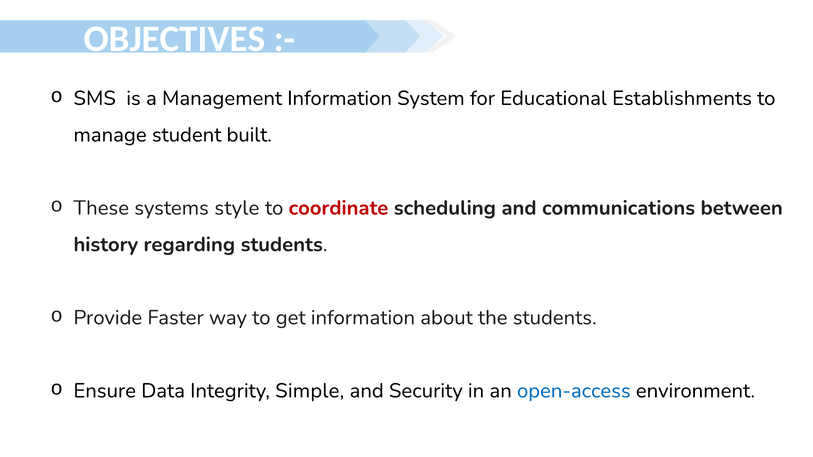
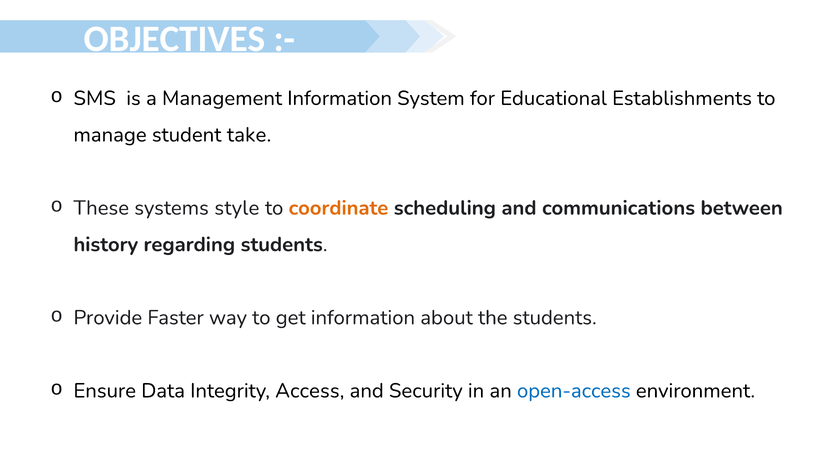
built: built -> take (249, 135)
coordinate colour: red -> orange (338, 208)
Simple: Simple -> Access (310, 391)
